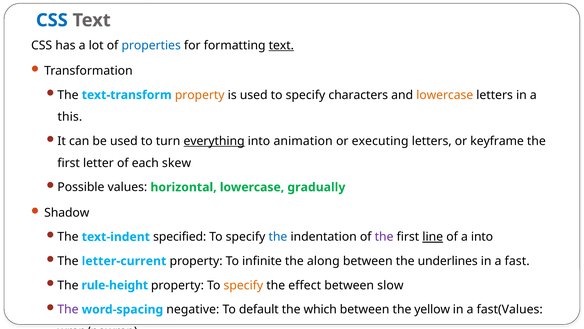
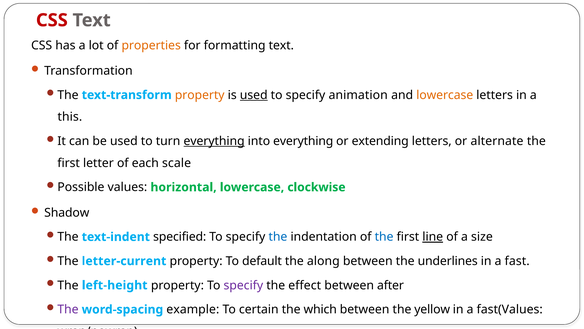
CSS colour: blue -> red (52, 20)
properties colour: blue -> orange (151, 45)
text underline: present -> none (281, 45)
used underline: none -> present (254, 95)
characters: characters -> animation (358, 95)
into animation: animation -> everything (303, 141)
executing: executing -> extending (380, 141)
keyframe: keyframe -> alternate (497, 141)
skew: skew -> scale (177, 163)
gradually: gradually -> clockwise (316, 187)
the colour: purple -> blue (384, 237)
a into: into -> size (482, 237)
infinite: infinite -> default (262, 261)
rule-height: rule-height -> left-height (115, 285)
specify colour: orange -> purple (243, 285)
slow: slow -> after (390, 285)
negative: negative -> example (193, 309)
default: default -> certain (259, 309)
